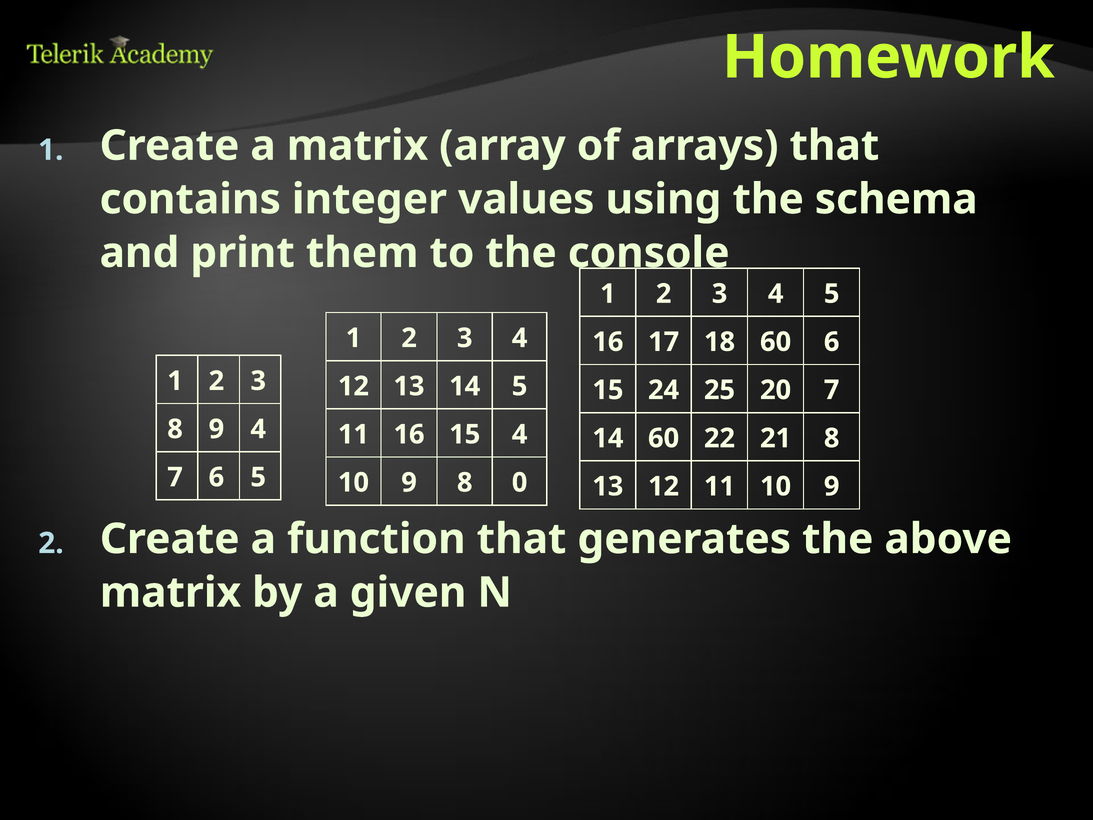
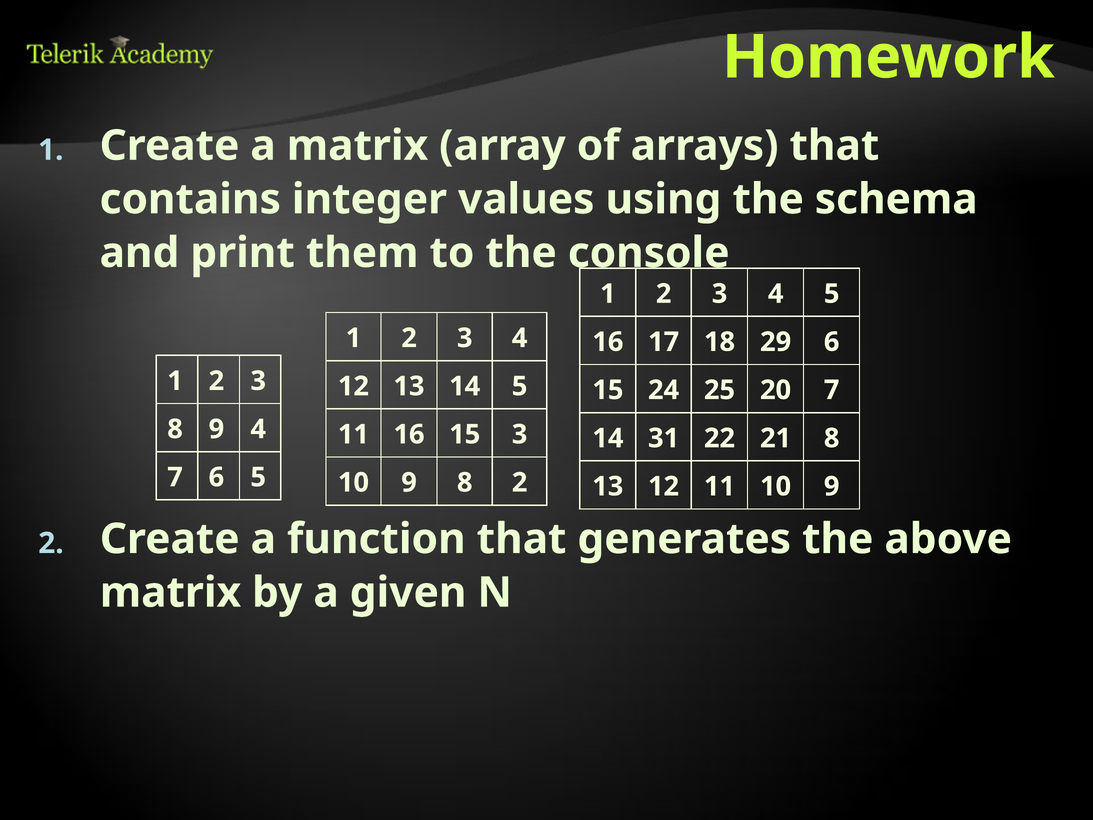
18 60: 60 -> 29 (776, 342)
15 4: 4 -> 3 (520, 434)
14 60: 60 -> 31 (664, 438)
8 0: 0 -> 2 (520, 482)
